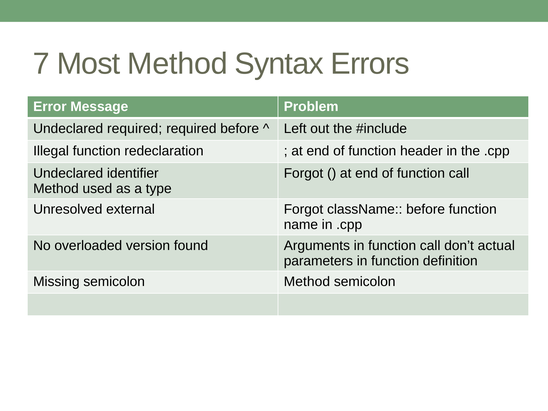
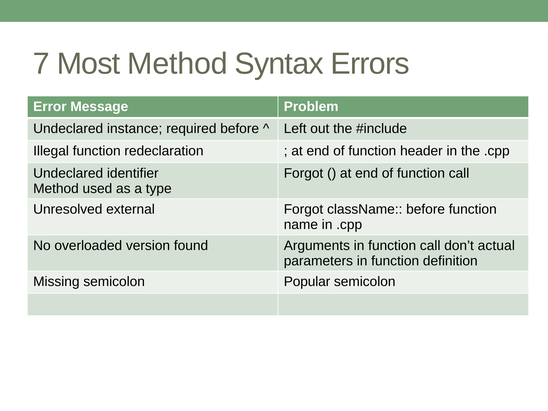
Undeclared required: required -> instance (135, 129)
semicolon Method: Method -> Popular (307, 282)
